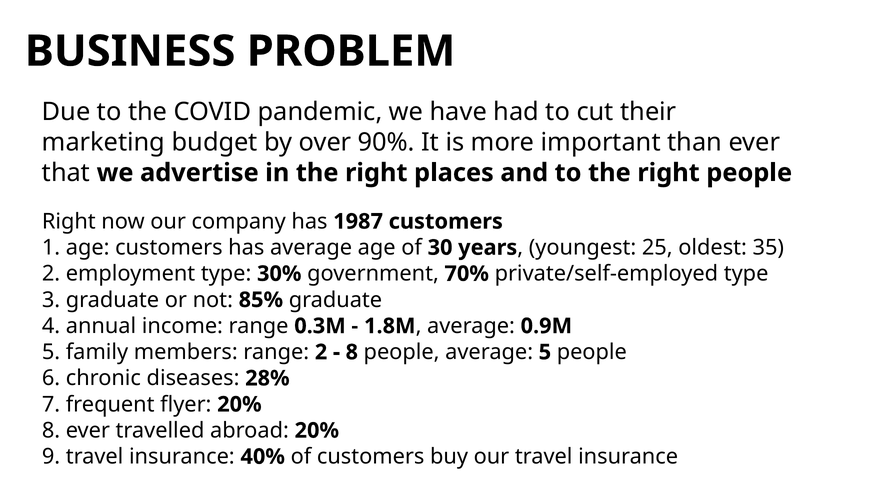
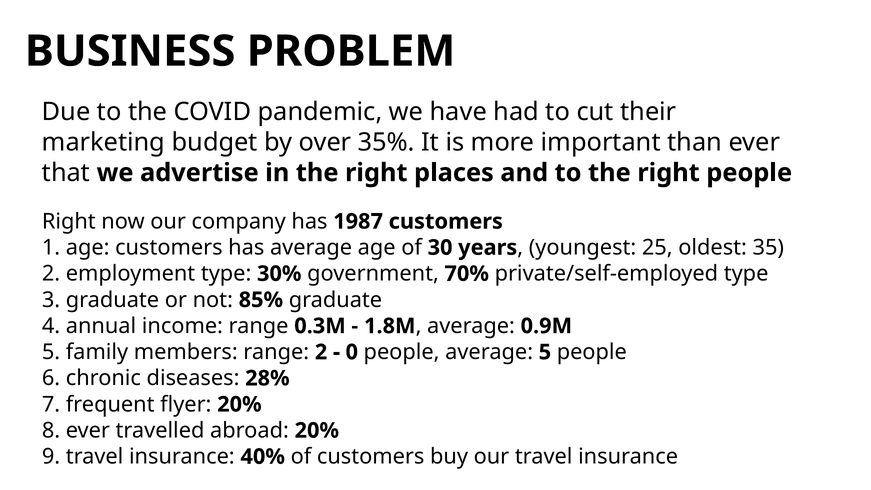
90%: 90% -> 35% (386, 142)
8: 8 -> 0 (352, 352)
